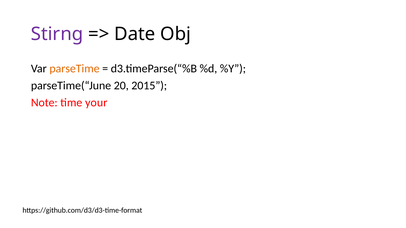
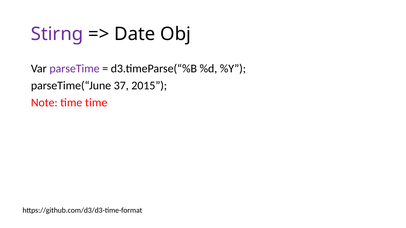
parseTime colour: orange -> purple (74, 69)
20: 20 -> 37 (121, 86)
time your: your -> time (96, 103)
